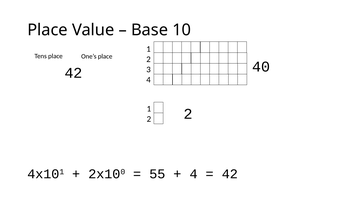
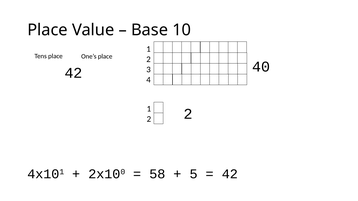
55: 55 -> 58 (157, 174)
4: 4 -> 5 (194, 174)
